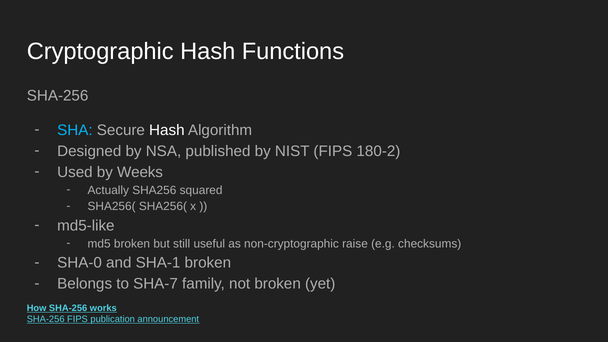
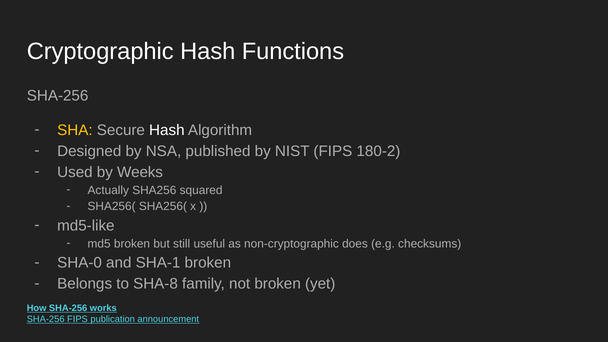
SHA colour: light blue -> yellow (75, 130)
raise: raise -> does (355, 244)
SHA-7: SHA-7 -> SHA-8 (156, 284)
